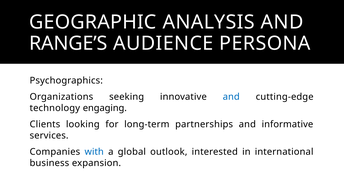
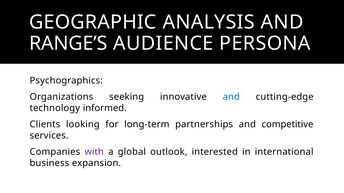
engaging: engaging -> informed (105, 108)
informative: informative -> competitive (288, 125)
with colour: blue -> purple (94, 152)
